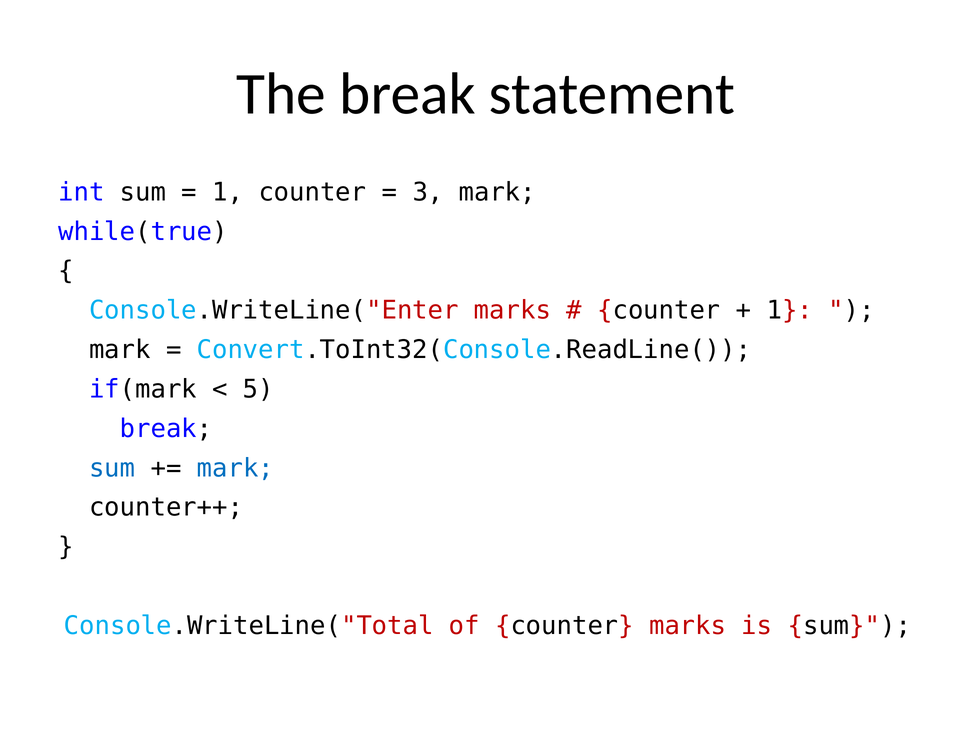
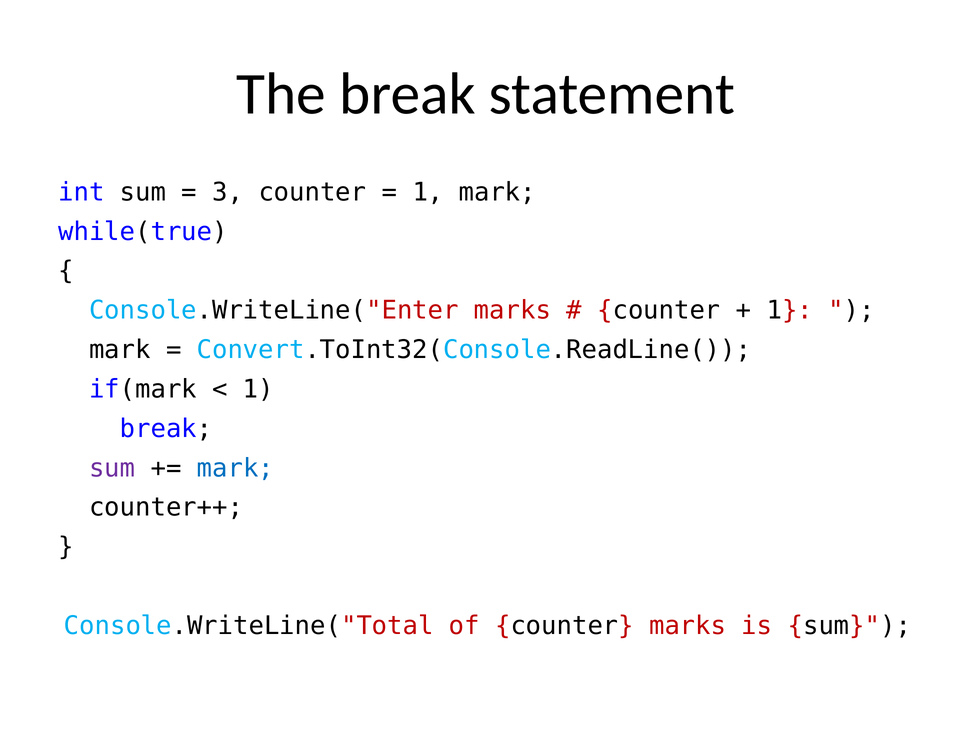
1: 1 -> 3 (228, 192)
3: 3 -> 1 (428, 192)
5: 5 -> 1 (258, 389)
sum colour: blue -> purple (112, 468)
